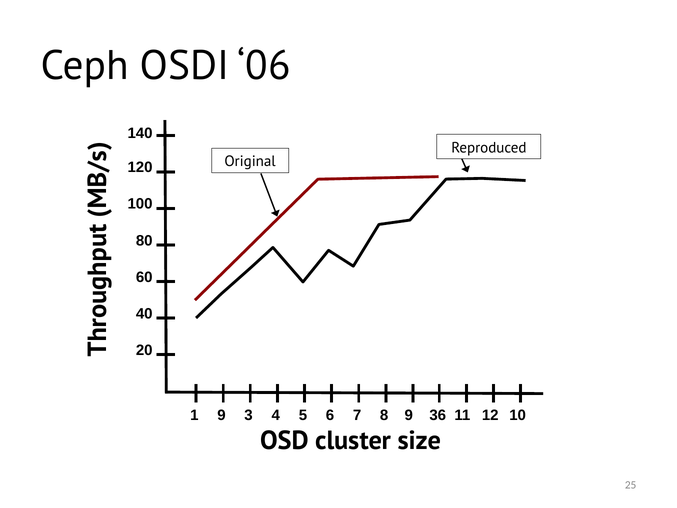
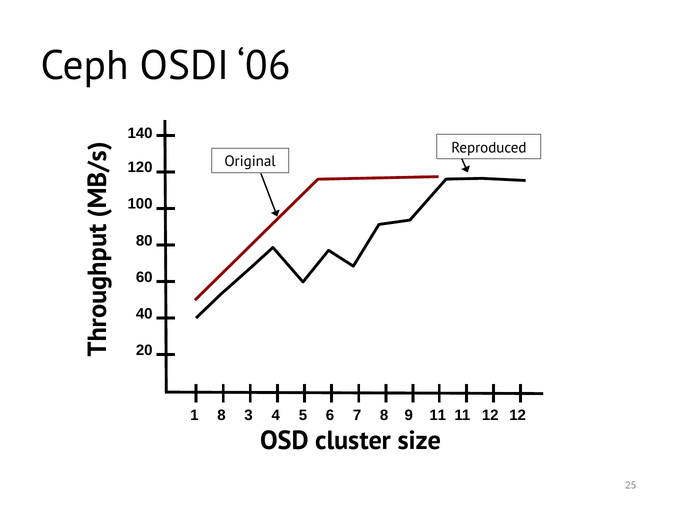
1 9: 9 -> 8 (221, 415)
9 36: 36 -> 11 (438, 415)
12 10: 10 -> 12 (518, 415)
